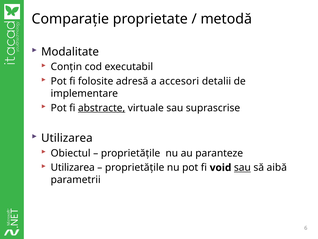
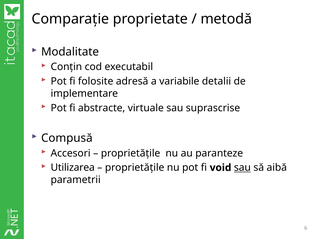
accesori: accesori -> variabile (179, 81)
abstracte underline: present -> none (102, 108)
Utilizarea: Utilizarea -> Compusă (67, 138)
Obiectul: Obiectul -> Accesori (71, 153)
